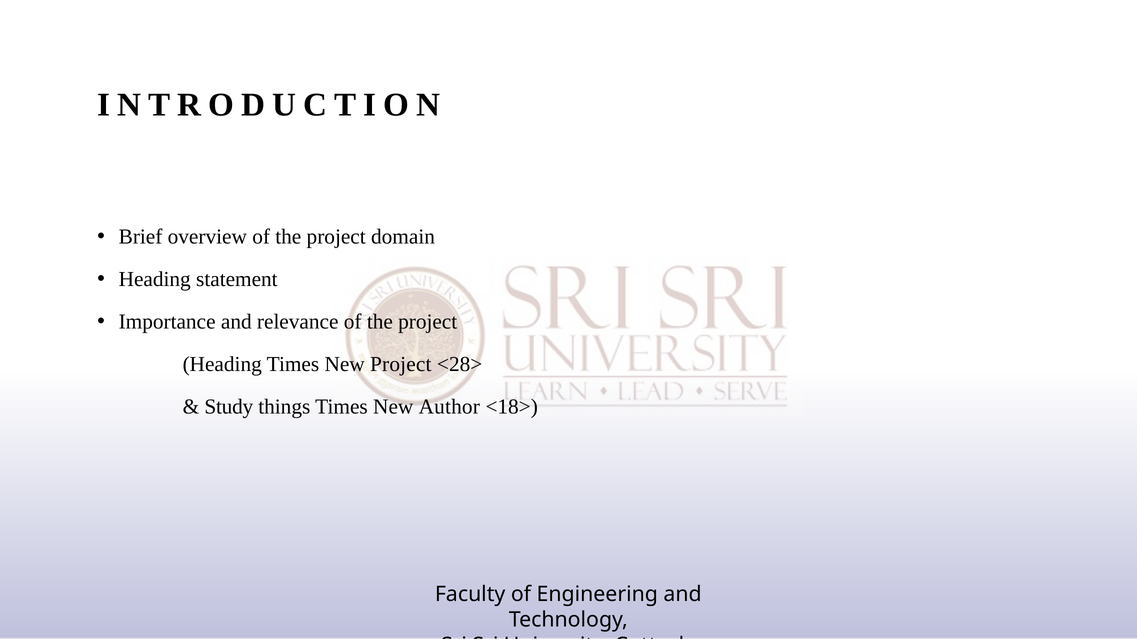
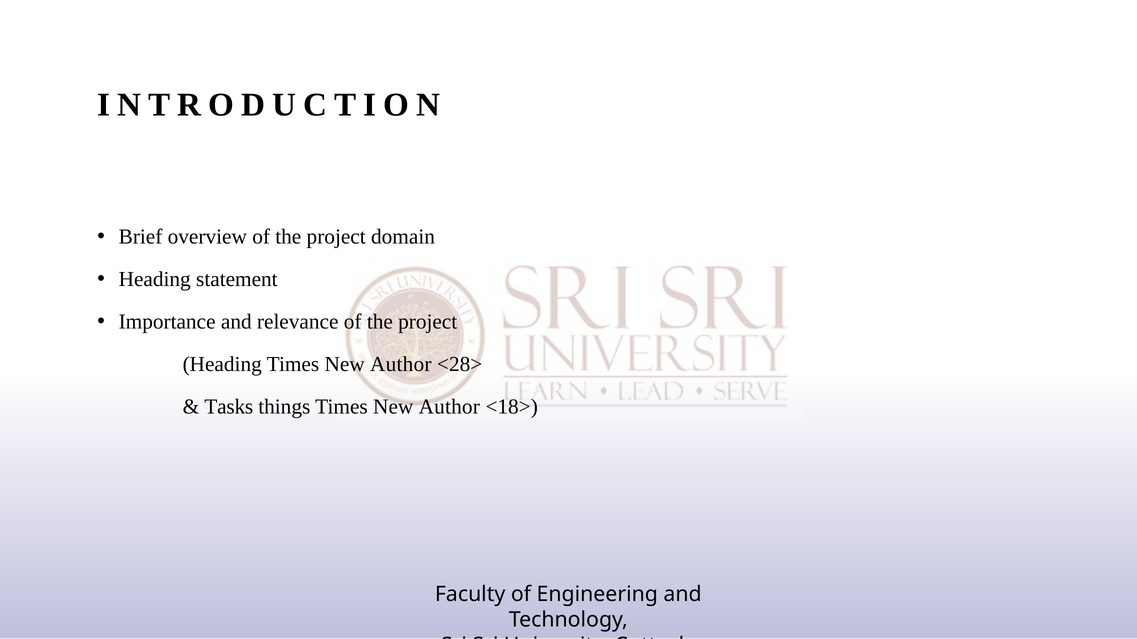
Heading Times New Project: Project -> Author (401, 364)
Study: Study -> Tasks (229, 407)
